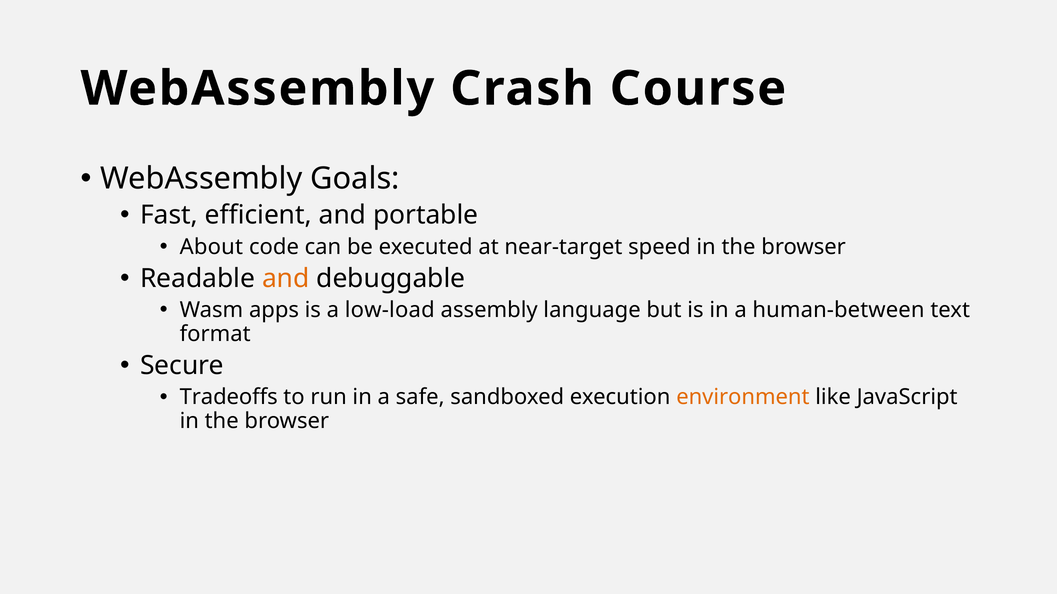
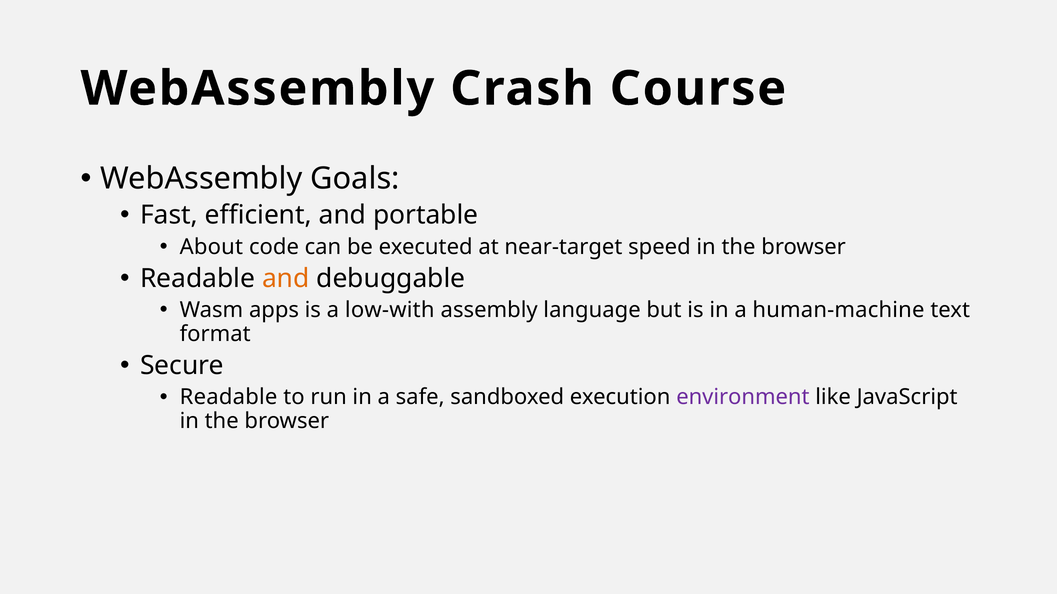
low-load: low-load -> low-with (390, 310)
human-between: human-between -> human-machine (838, 310)
Tradeoffs: Tradeoffs -> Readable (229, 398)
environment colour: orange -> purple (743, 398)
